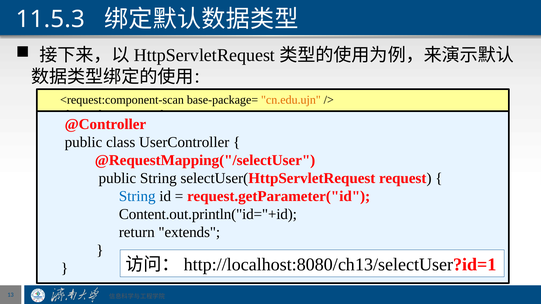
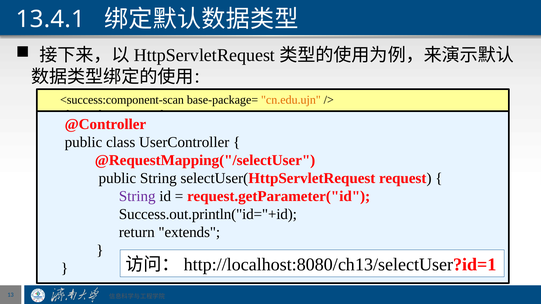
11.5.3: 11.5.3 -> 13.4.1 (50, 19)
<request:component-scan: <request:component-scan -> <success:component-scan (122, 100)
String colour: blue -> purple (137, 196)
Content.out.println("id="+id: Content.out.println("id="+id -> Success.out.println("id="+id (208, 214)
